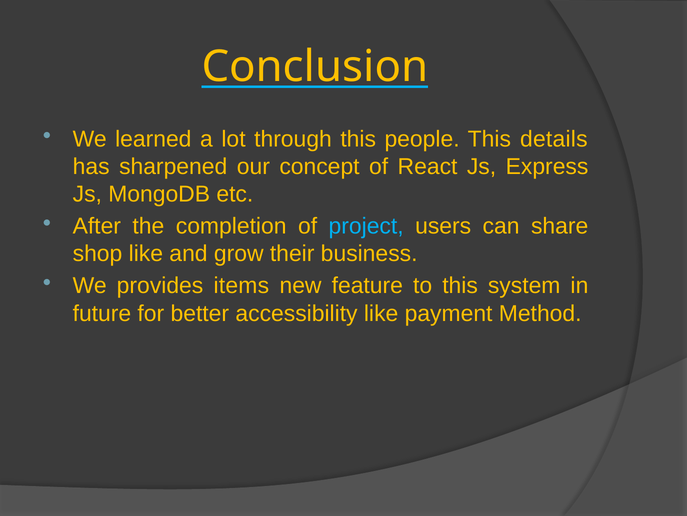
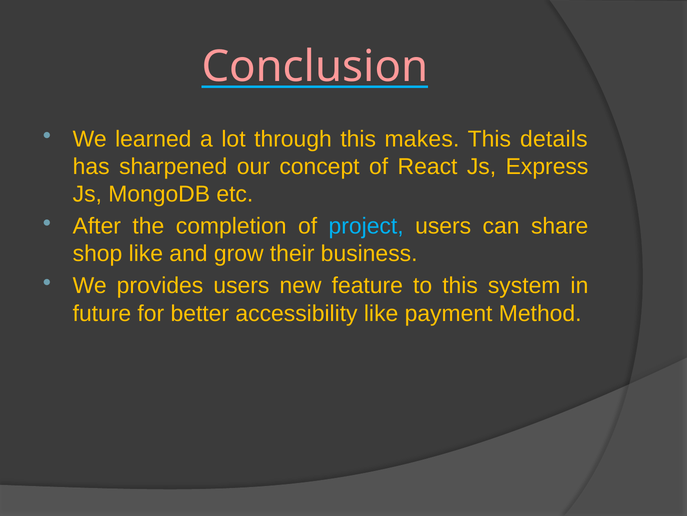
Conclusion colour: yellow -> pink (315, 67)
people: people -> makes (422, 139)
provides items: items -> users (241, 285)
